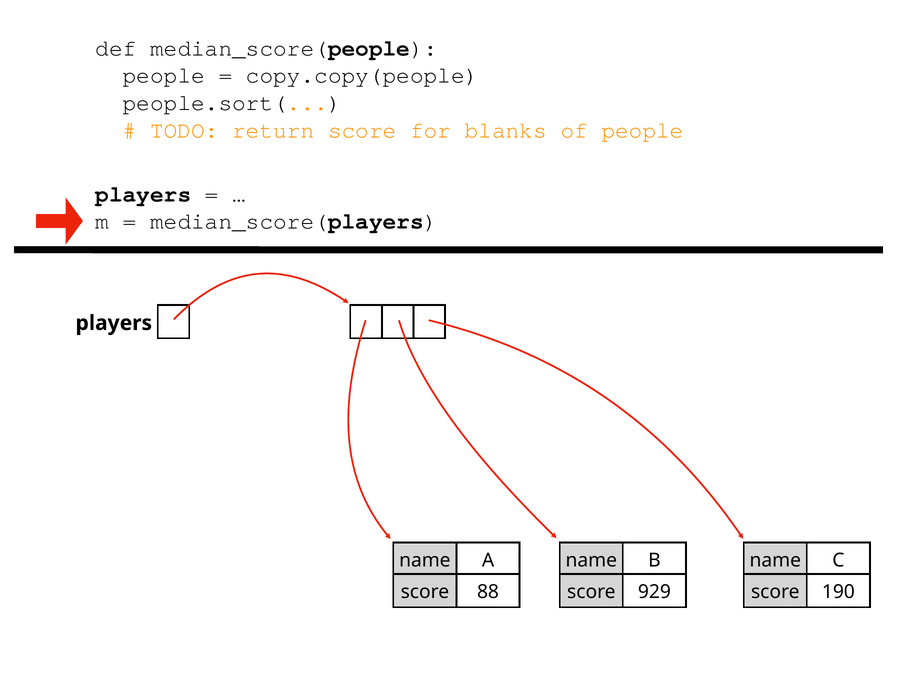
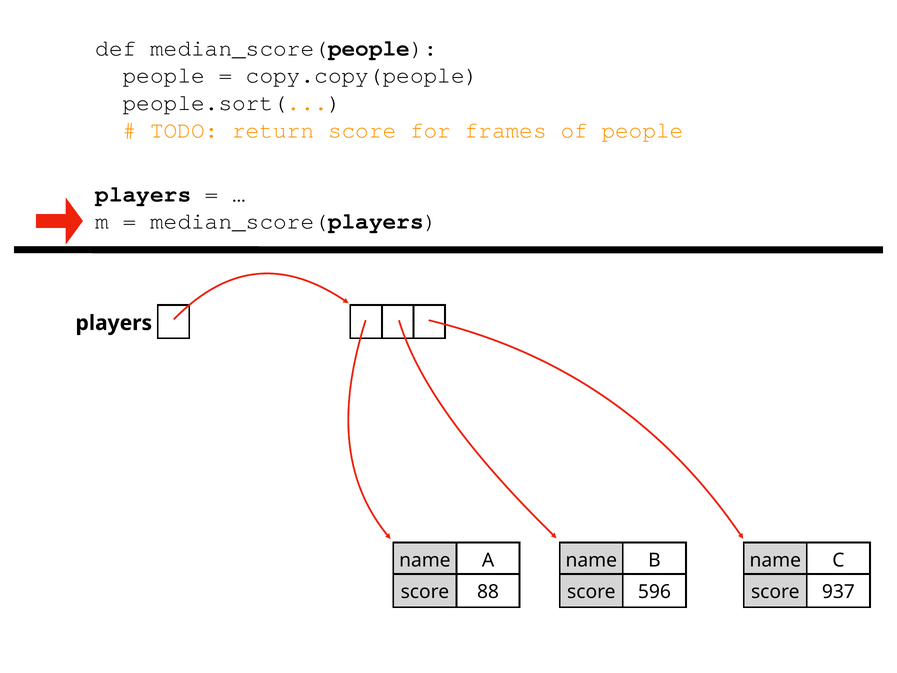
blanks: blanks -> frames (506, 130)
929: 929 -> 596 (654, 592)
190: 190 -> 937 (838, 592)
